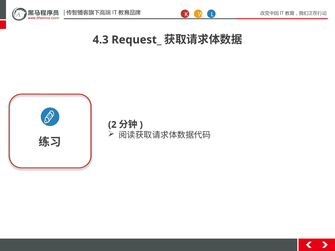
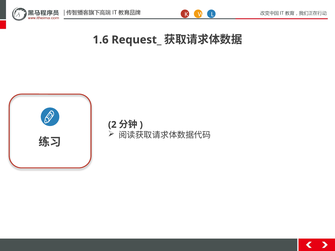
4.3: 4.3 -> 1.6 (101, 40)
